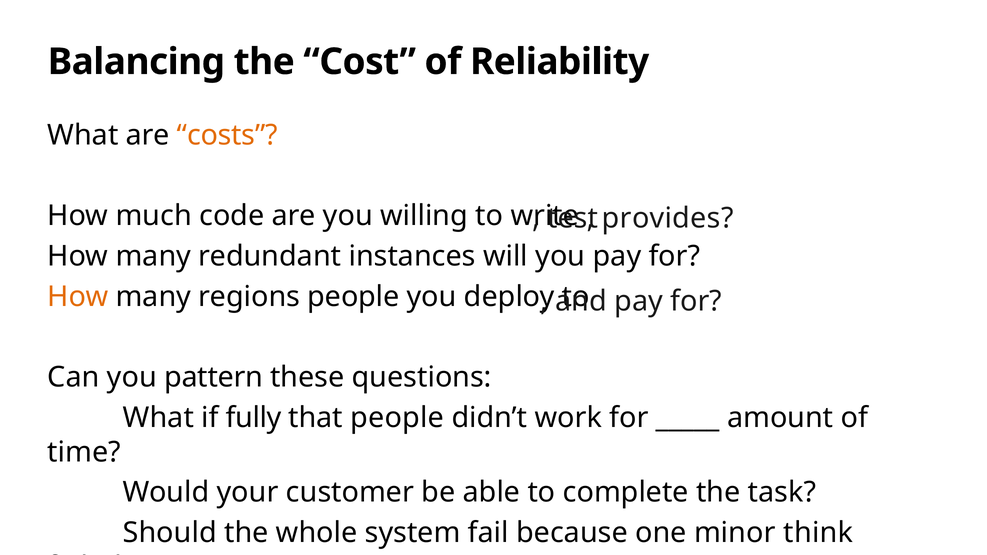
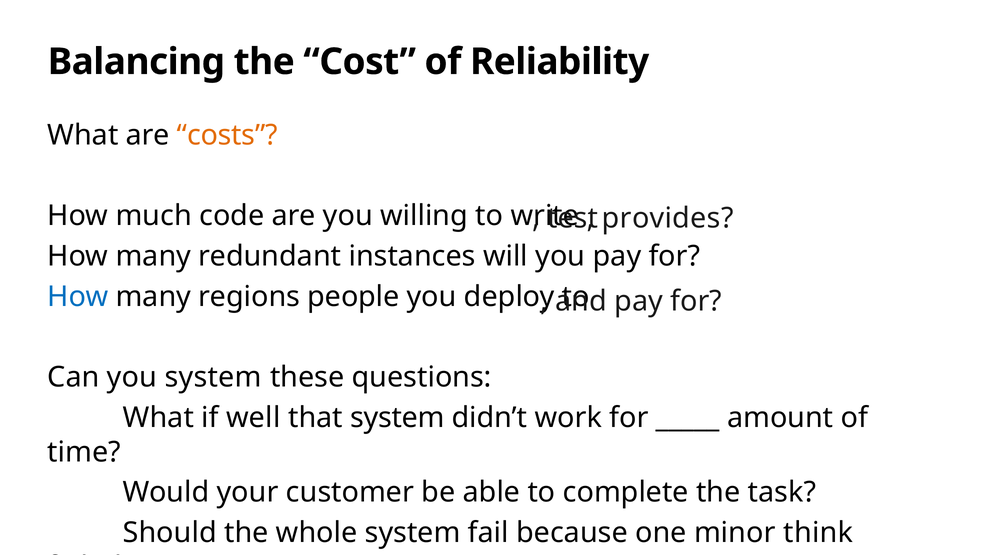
How colour: orange -> blue (78, 297)
you pattern: pattern -> system (213, 377)
fully: fully -> well (253, 418)
that people: people -> system (397, 418)
